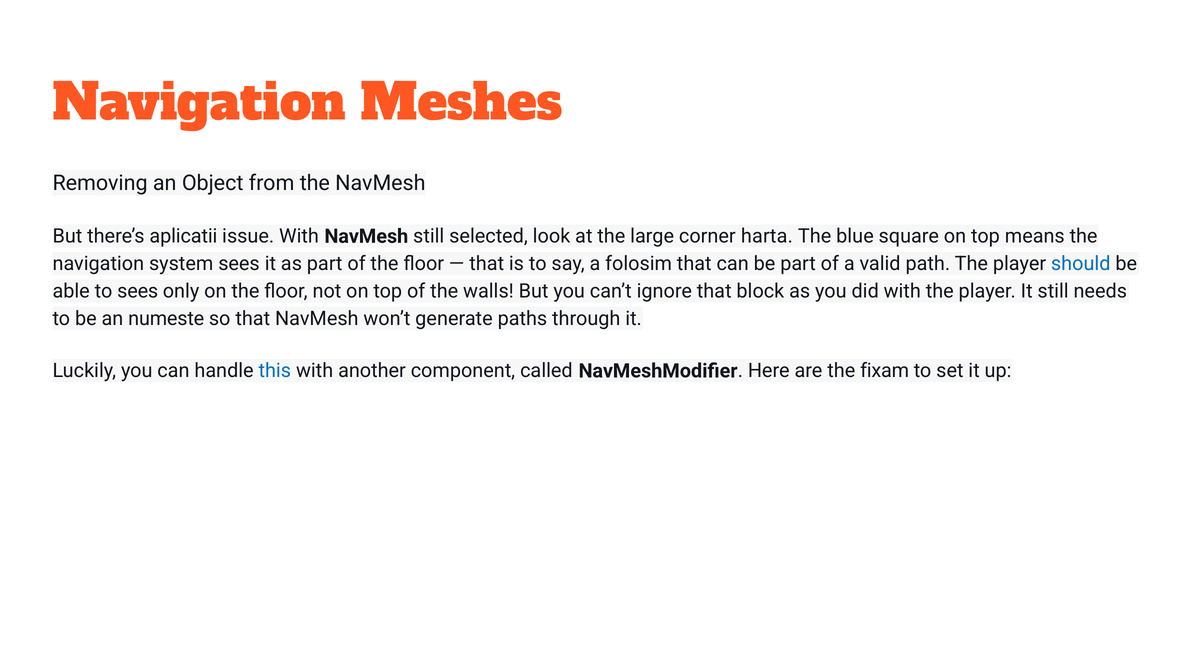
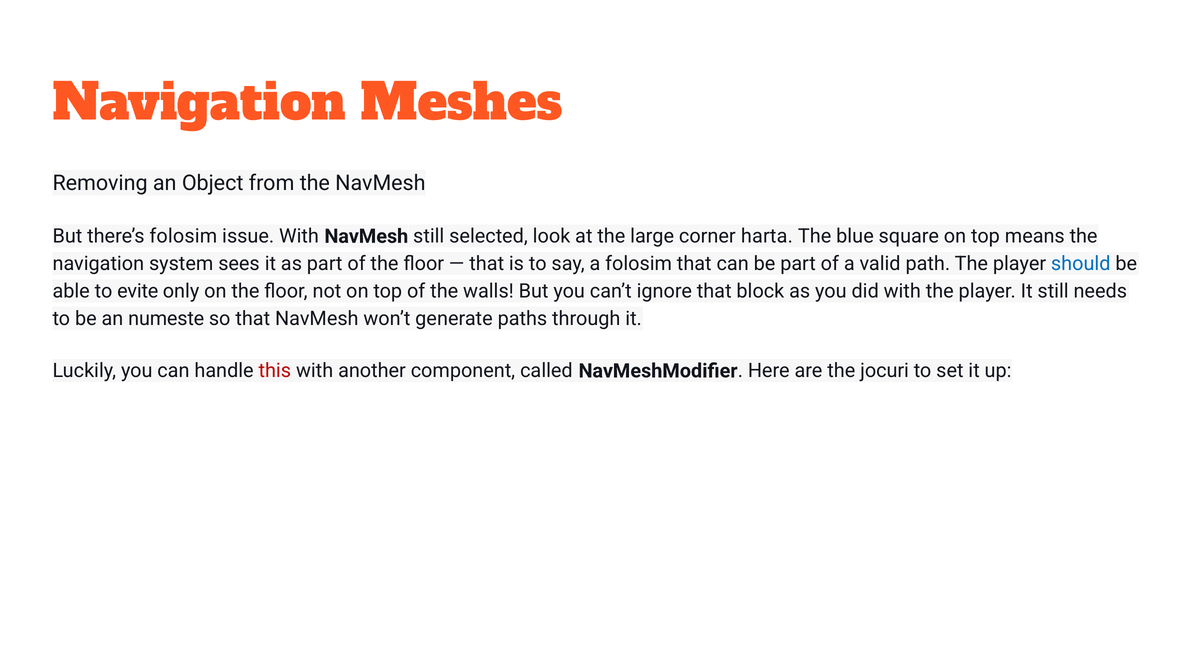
there’s aplicatii: aplicatii -> folosim (183, 236)
to sees: sees -> evite (138, 291)
this colour: blue -> red (275, 371)
fixam: fixam -> jocuri (885, 371)
